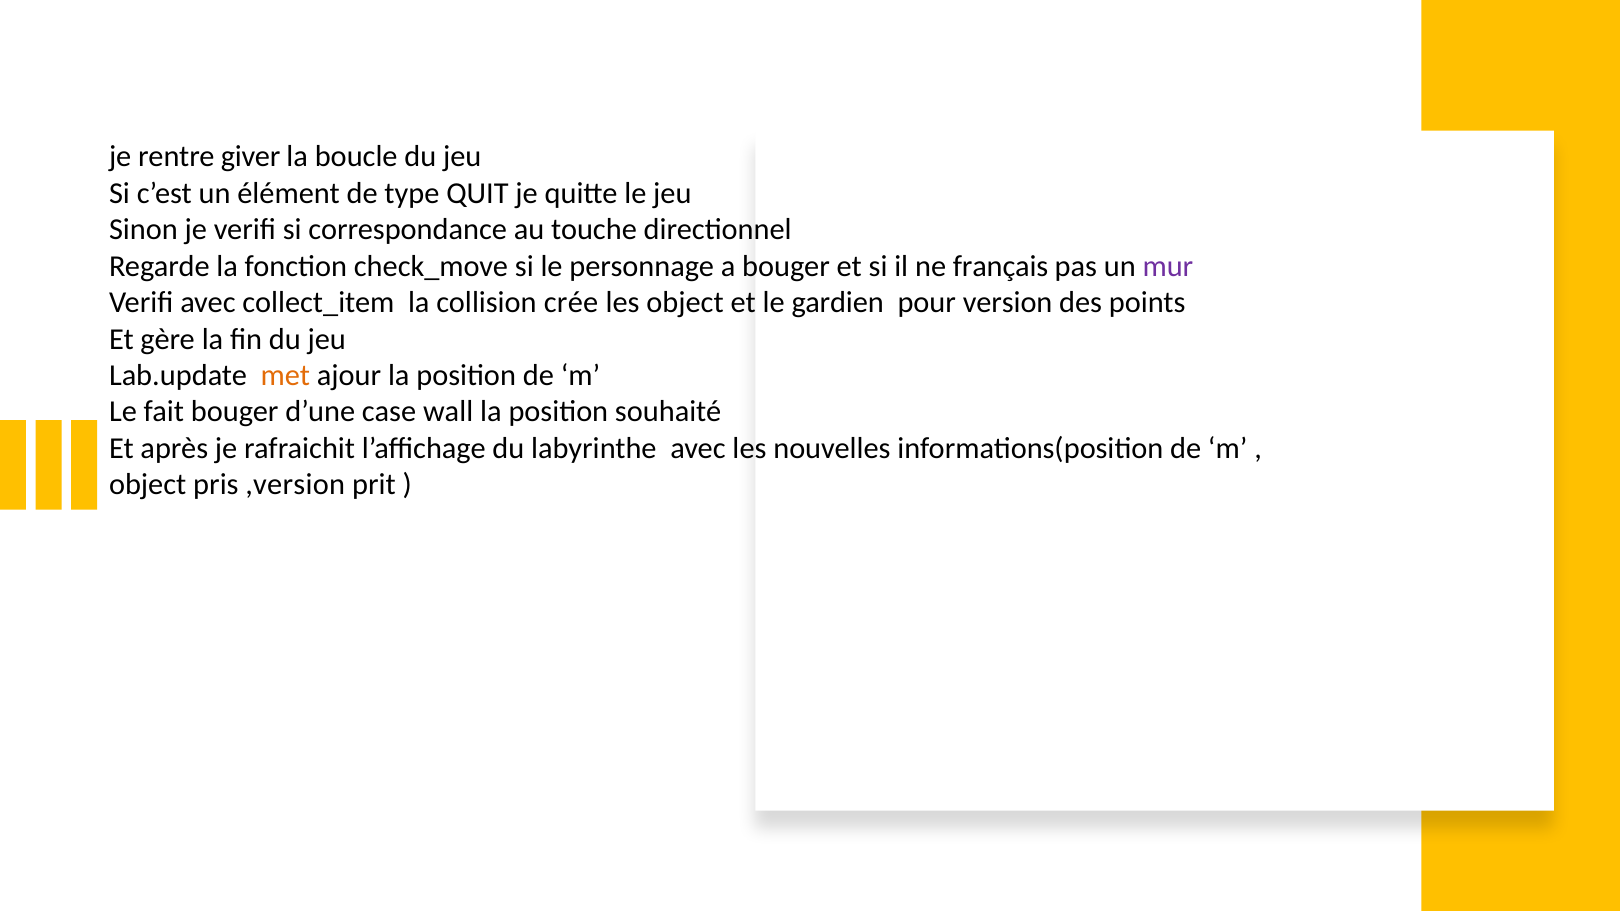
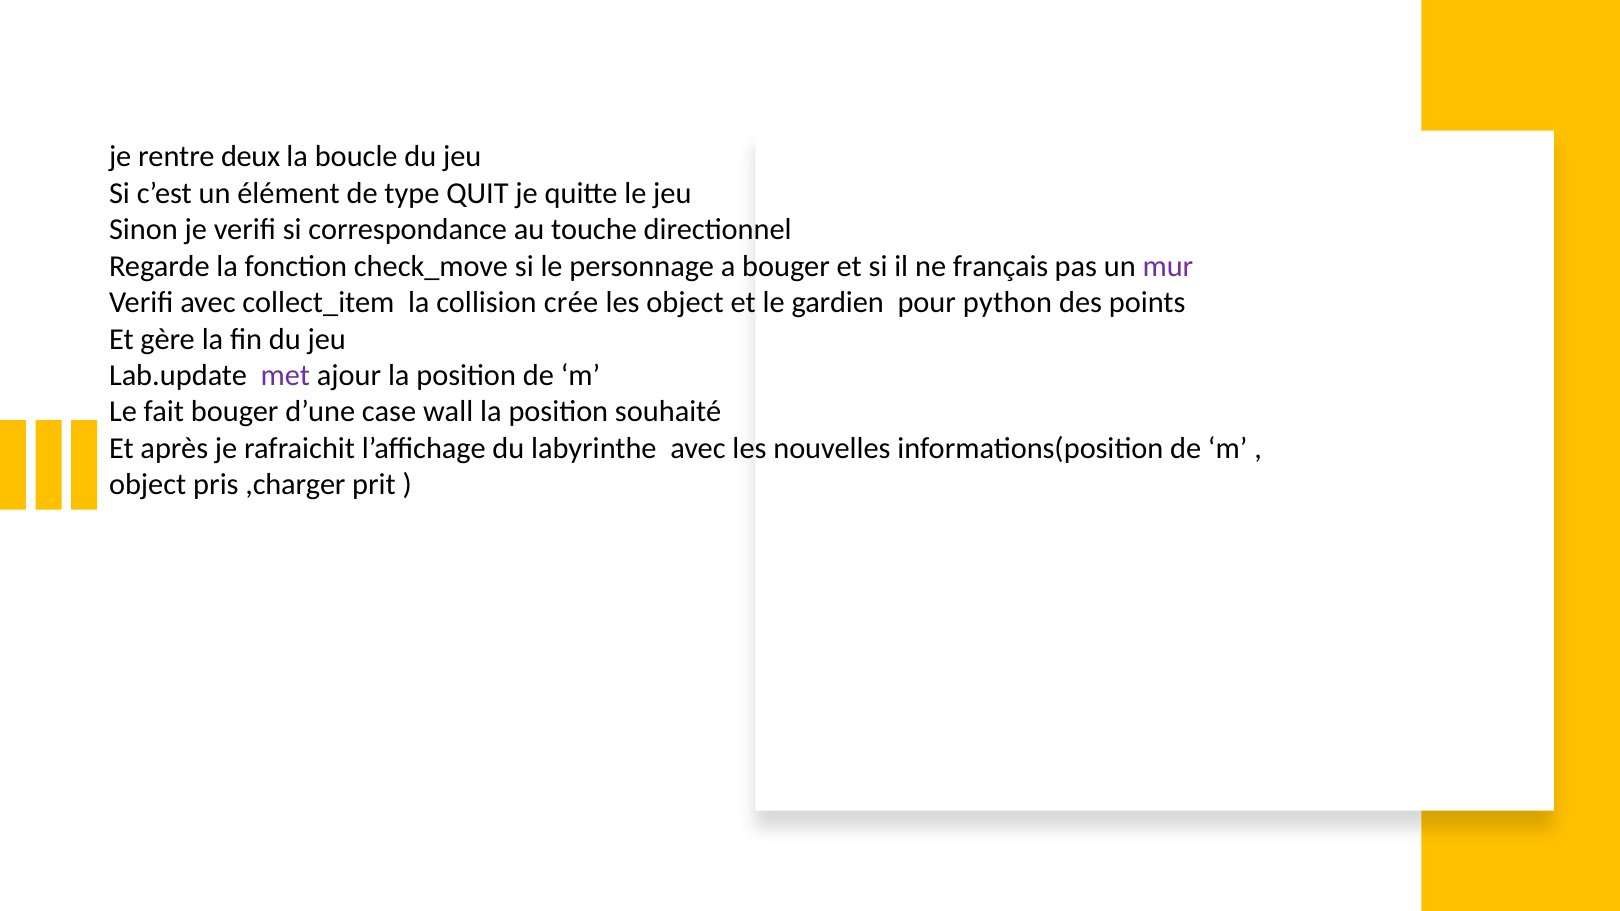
giver: giver -> deux (251, 157)
version: version -> python (1007, 303)
met colour: orange -> purple (285, 376)
,version: ,version -> ,charger (295, 485)
